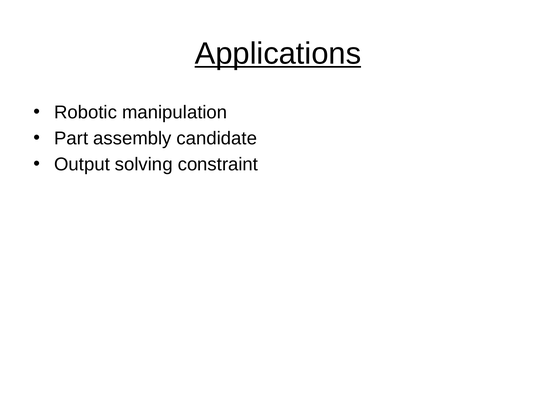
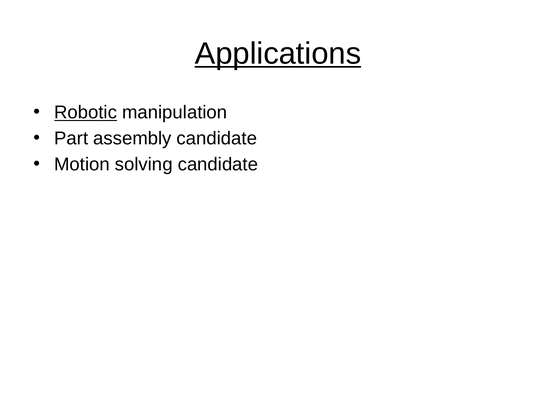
Robotic underline: none -> present (86, 113)
Output: Output -> Motion (82, 164)
solving constraint: constraint -> candidate (218, 164)
